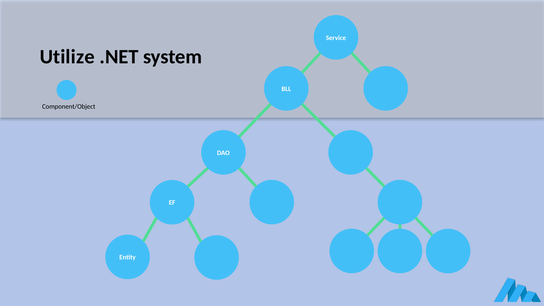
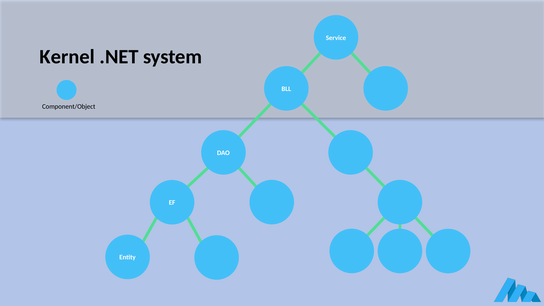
Utilize: Utilize -> Kernel (67, 57)
